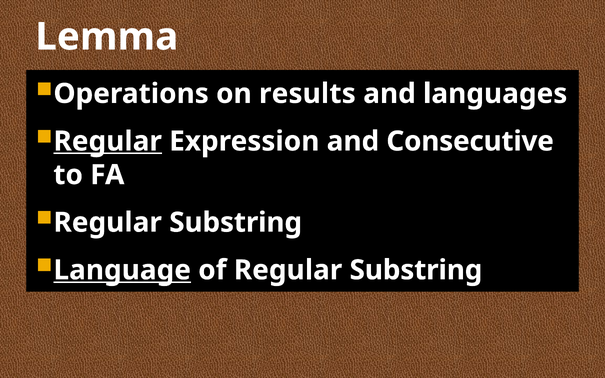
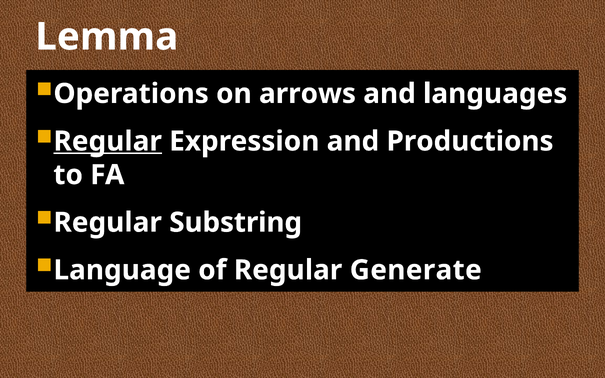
results: results -> arrows (307, 94)
Consecutive: Consecutive -> Productions (470, 141)
Language underline: present -> none (122, 270)
of Regular Substring: Substring -> Generate (416, 270)
